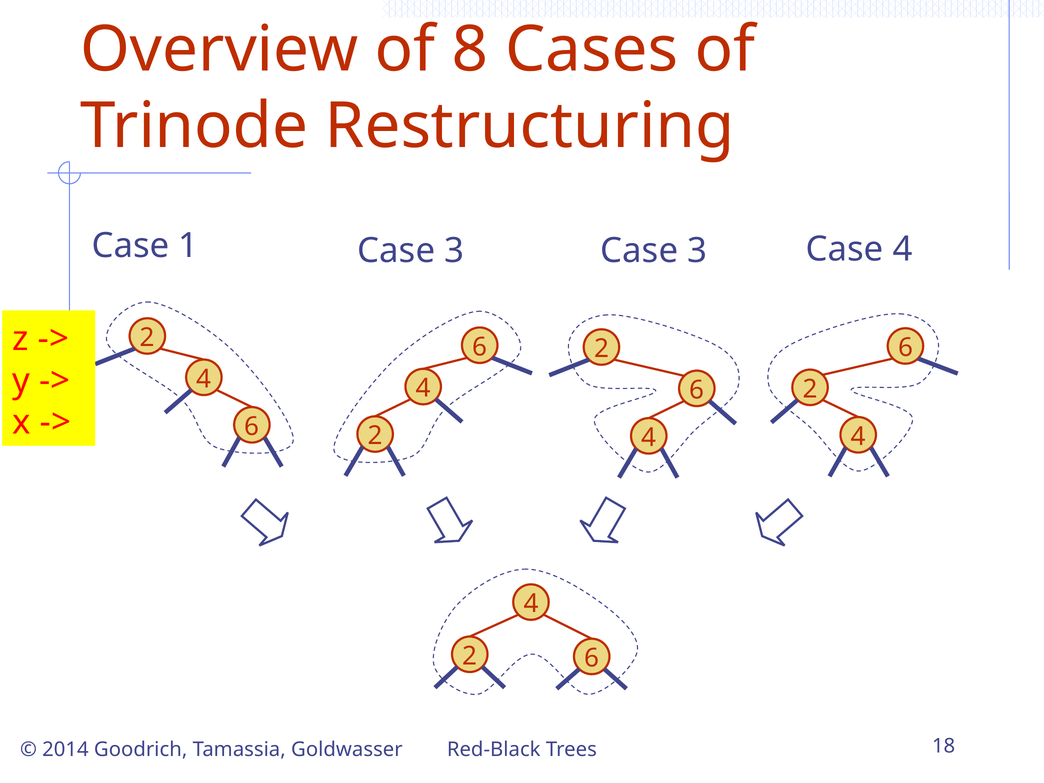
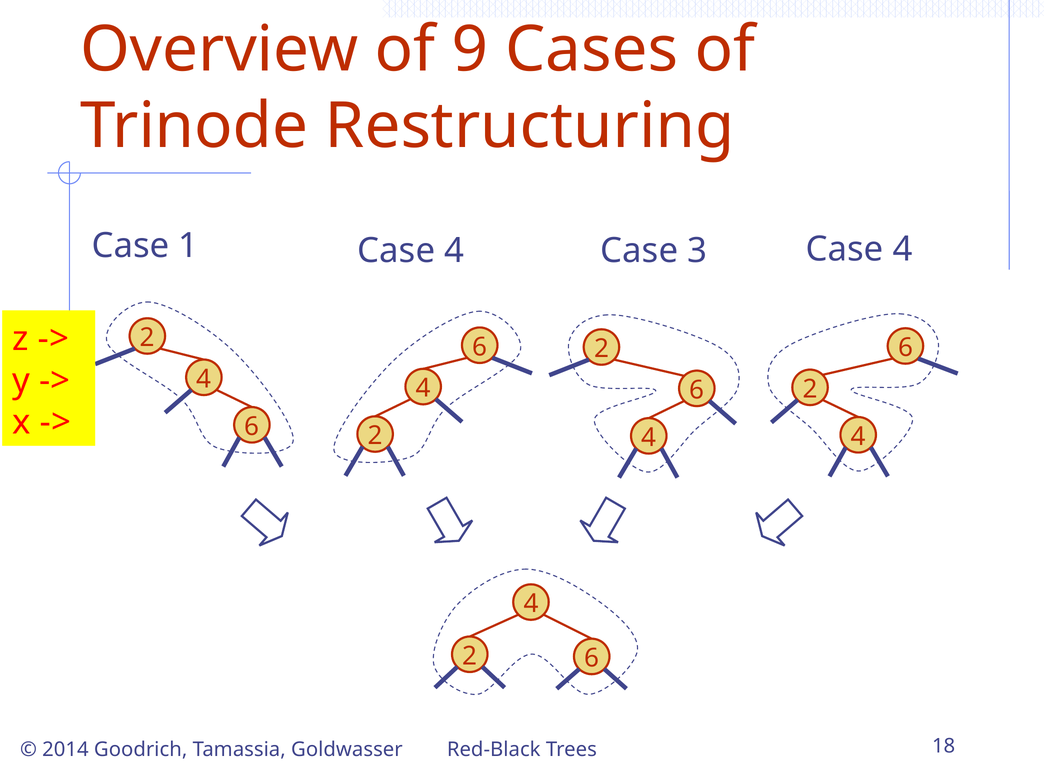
8: 8 -> 9 (470, 50)
1 Case 3: 3 -> 4 (454, 251)
